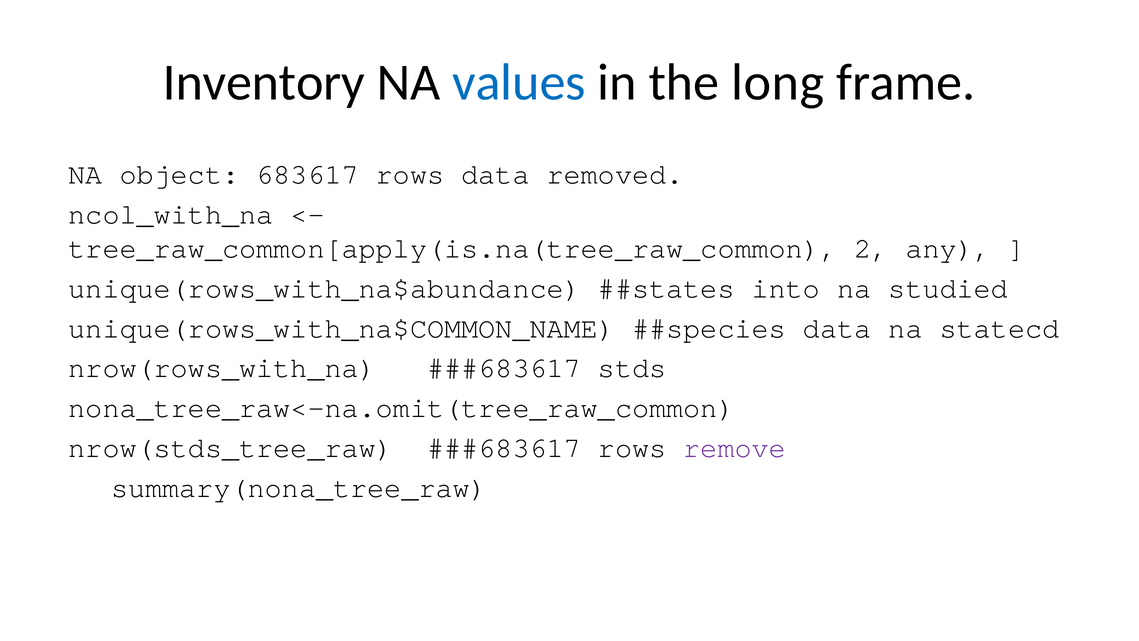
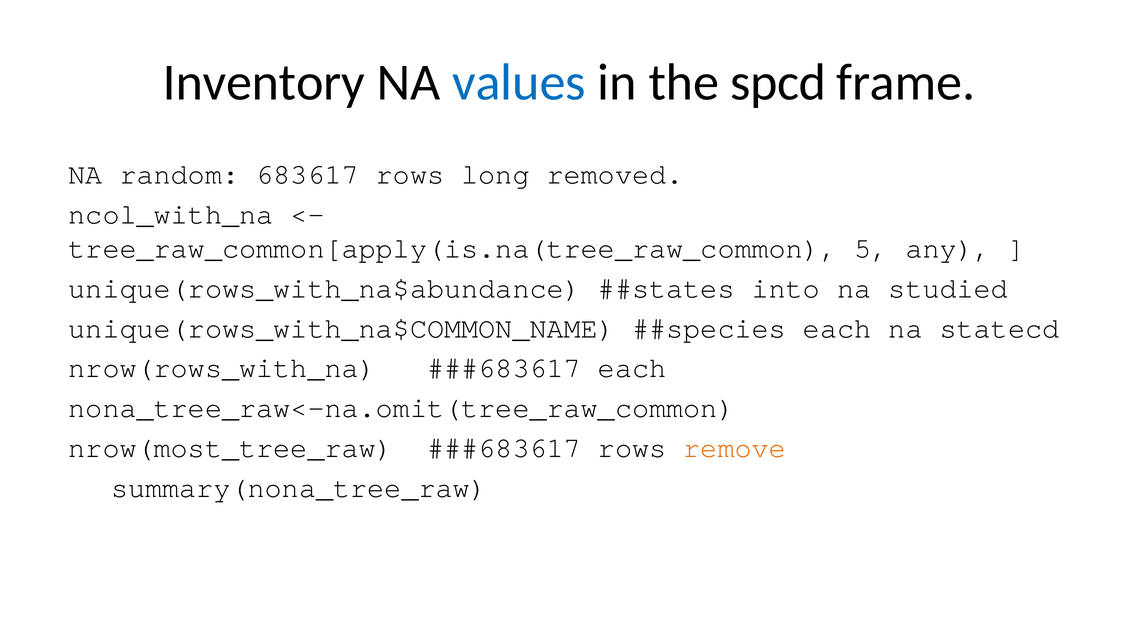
long: long -> spcd (778, 83)
object: object -> random (179, 174)
rows data: data -> long (495, 174)
2: 2 -> 5 (871, 248)
data: data -> each (837, 328)
stds: stds -> each (632, 368)
nrow(stds_tree_raw: nrow(stds_tree_raw -> nrow(most_tree_raw (231, 448)
remove colour: purple -> orange (735, 448)
